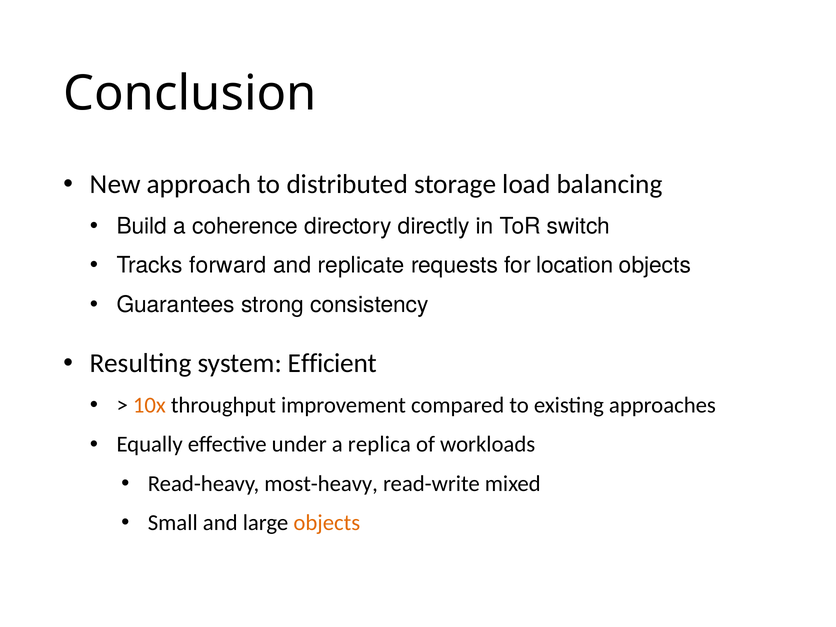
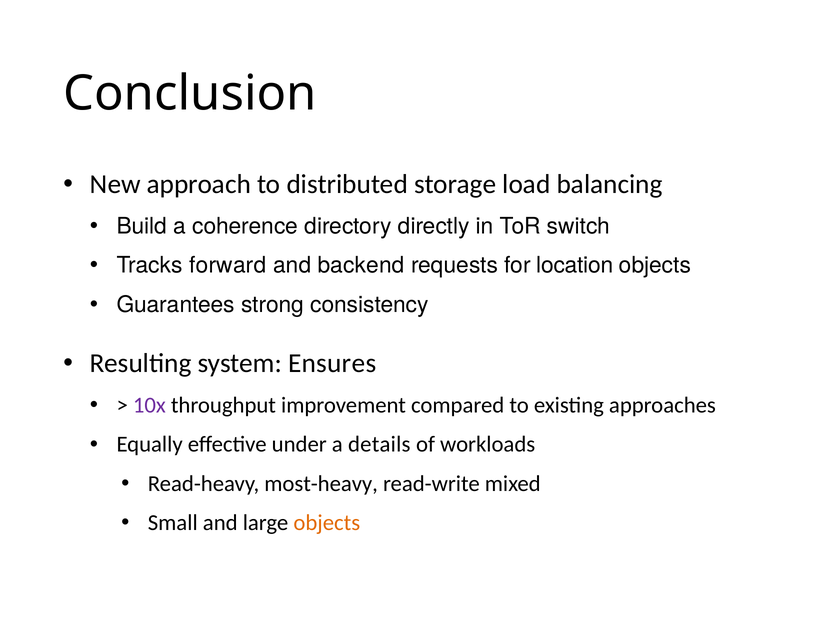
replicate: replicate -> backend (361, 265)
Efficient: Efficient -> Ensures (332, 363)
10x colour: orange -> purple (149, 405)
replica: replica -> details (379, 444)
